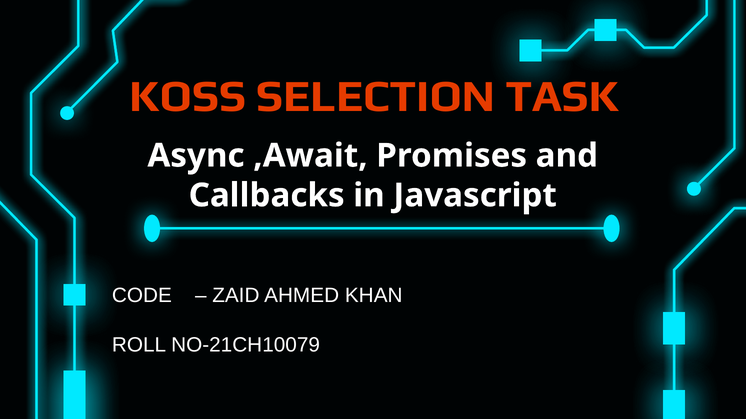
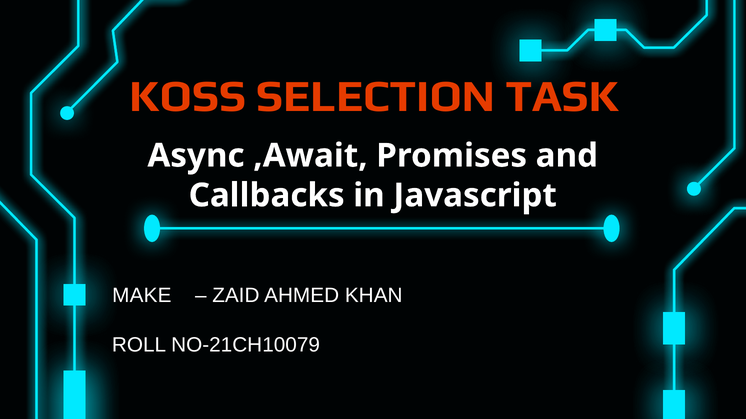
CODE: CODE -> MAKE (142, 296)
